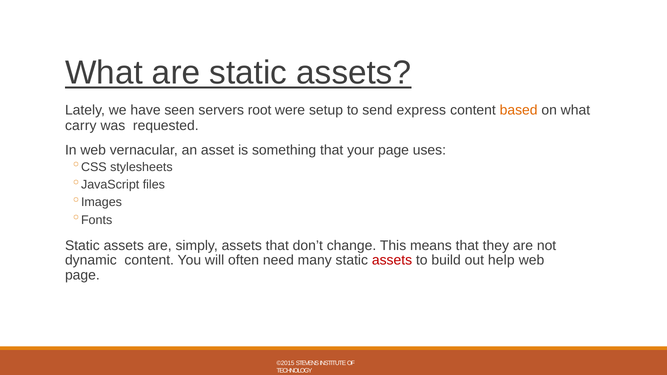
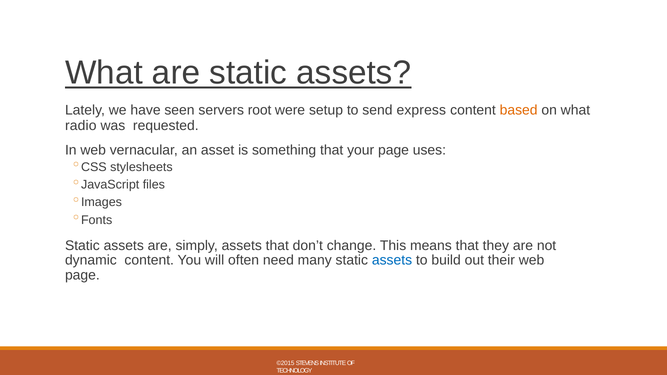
carry: carry -> radio (81, 126)
assets colour: red -> blue (392, 260)
help: help -> their (501, 260)
